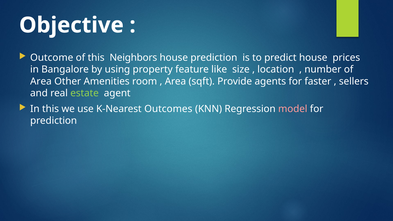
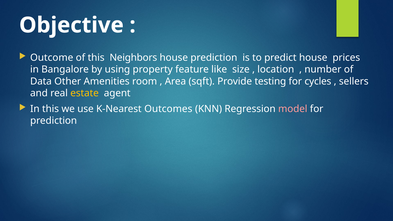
Area: Area -> Data (41, 81)
agents: agents -> testing (270, 81)
faster: faster -> cycles (318, 81)
estate colour: light green -> yellow (85, 93)
